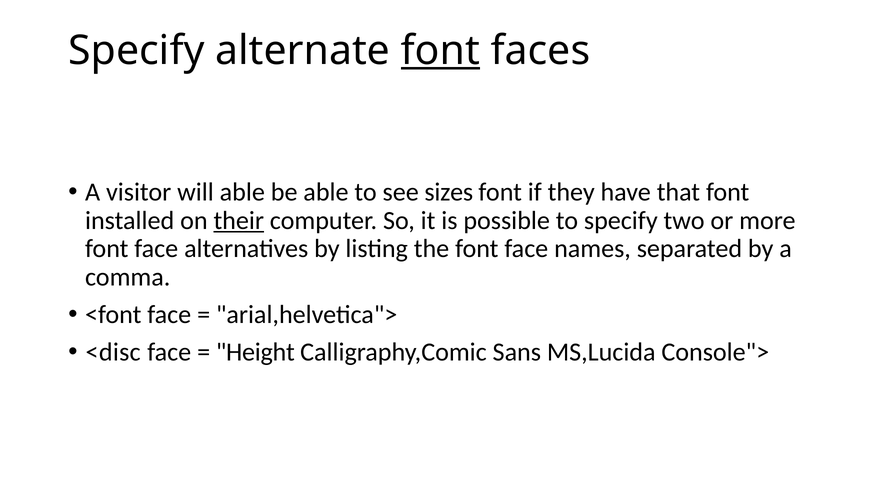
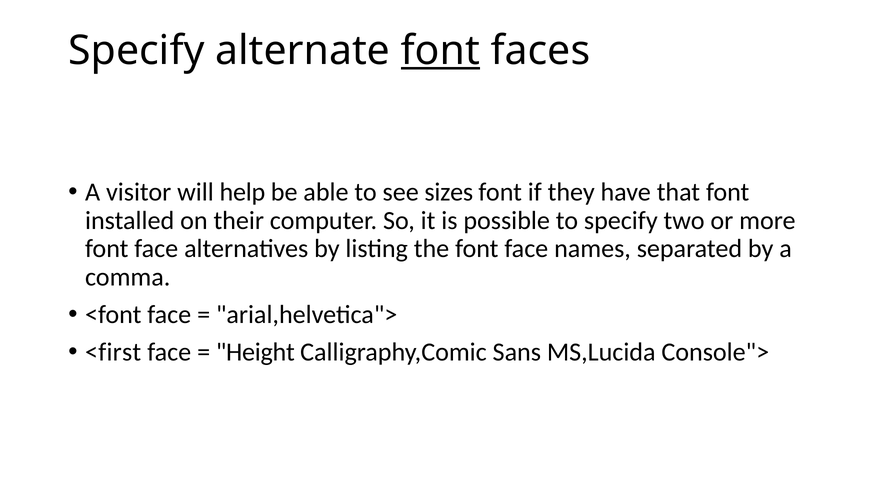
will able: able -> help (242, 192)
their underline: present -> none (239, 220)
<disc: <disc -> <first (113, 352)
